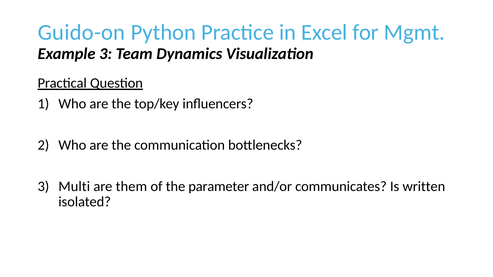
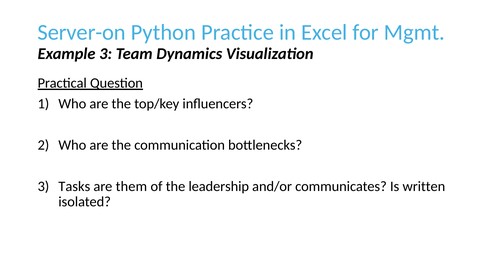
Guido-on: Guido-on -> Server-on (82, 33)
Multi: Multi -> Tasks (74, 187)
parameter: parameter -> leadership (219, 187)
